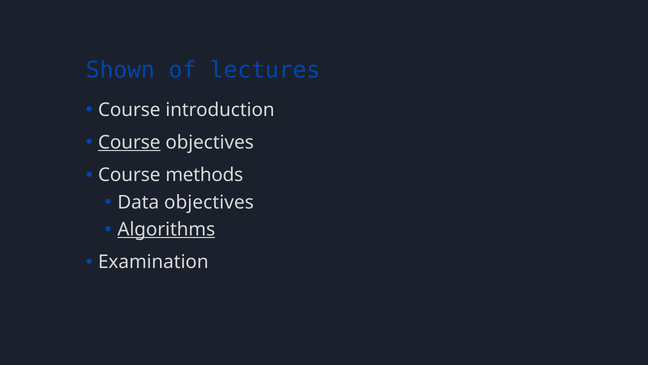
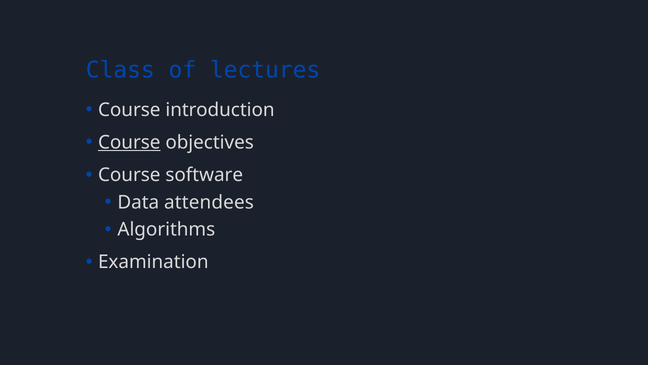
Shown: Shown -> Class (120, 70)
methods: methods -> software (204, 175)
Data objectives: objectives -> attendees (209, 202)
Algorithms underline: present -> none (166, 229)
